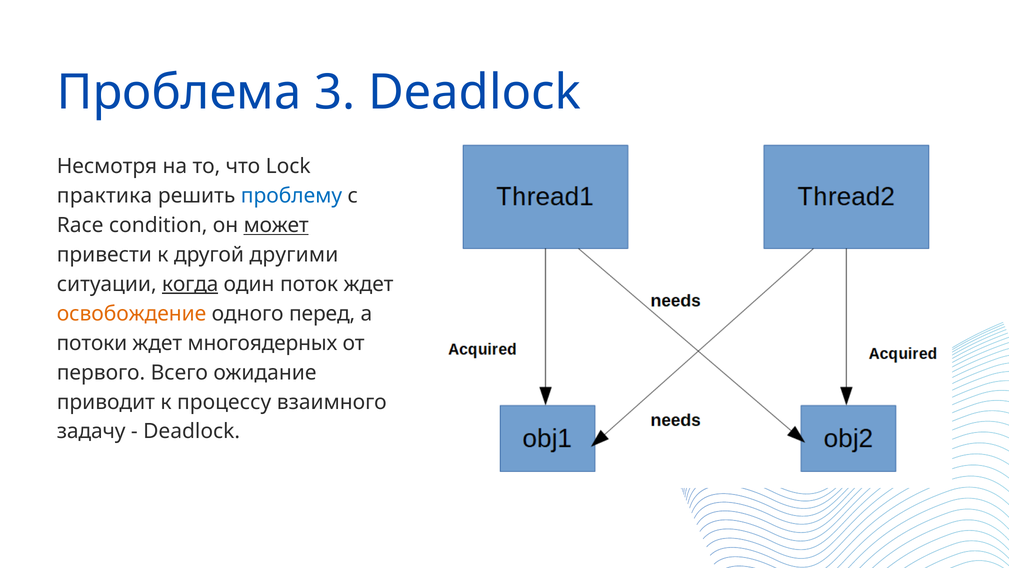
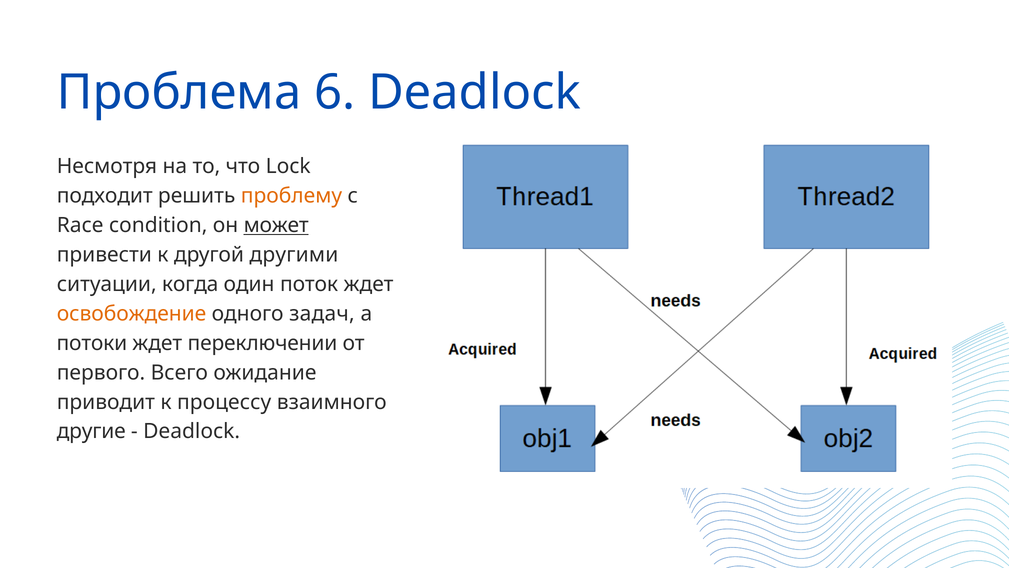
3: 3 -> 6 (335, 93)
практика: практика -> подходит (105, 196)
проблему colour: blue -> orange (291, 196)
когда underline: present -> none (190, 284)
перед: перед -> задач (322, 313)
многоядерных: многоядерных -> переключении (262, 343)
задачу: задачу -> другие (91, 431)
